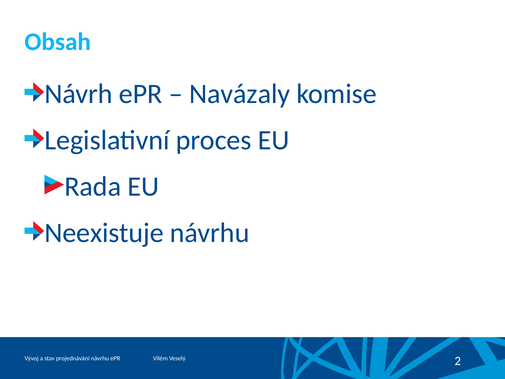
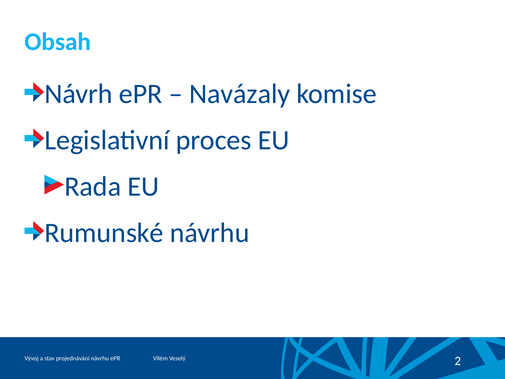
Neexistuje: Neexistuje -> Rumunské (104, 233)
